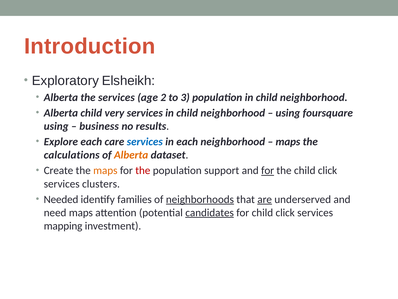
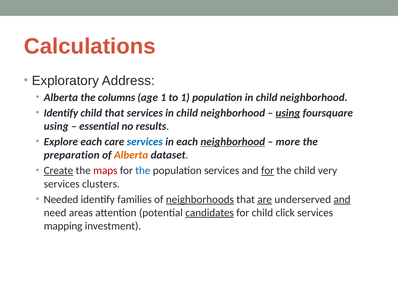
Introduction: Introduction -> Calculations (90, 46)
Elsheikh: Elsheikh -> Address (128, 81)
the services: services -> columns (117, 97)
age 2: 2 -> 1 (163, 97)
to 3: 3 -> 1 (185, 97)
Alberta: Alberta -> Identify (61, 113)
child very: very -> that (114, 113)
using underline: none -> present (288, 113)
business: business -> essential (99, 126)
neighborhood underline: none -> present (233, 141)
maps: maps -> more (288, 141)
calculations: calculations -> preparation (72, 155)
Create underline: none -> present (59, 170)
maps colour: orange -> red (105, 170)
the colour: red -> blue (143, 170)
population support: support -> services (222, 170)
the child click: click -> very (328, 170)
and underline: none -> present (342, 199)
need maps: maps -> areas (81, 212)
